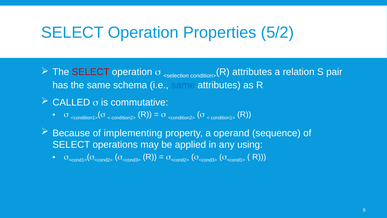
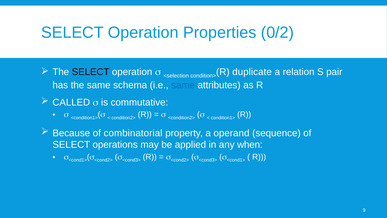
5/2: 5/2 -> 0/2 (277, 33)
SELECT colour: red -> black (91, 72)
R attributes: attributes -> duplicate (252, 72)
implementing: implementing -> combinatorial (133, 133)
using: using -> when (250, 145)
